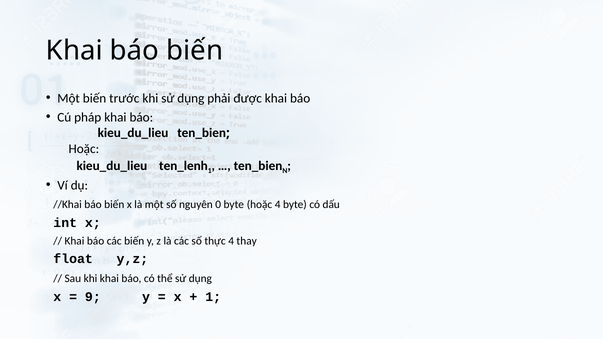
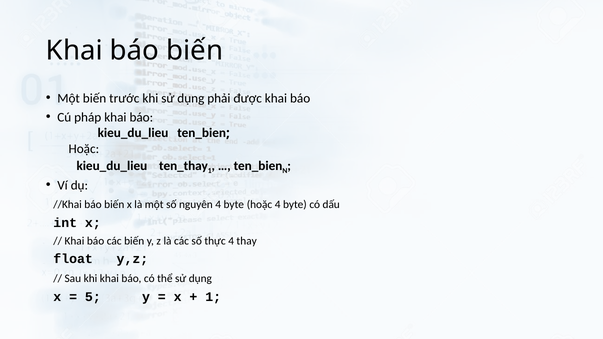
ten_lenh: ten_lenh -> ten_thay (183, 166)
nguyên 0: 0 -> 4 (218, 205)
9: 9 -> 5 (93, 297)
